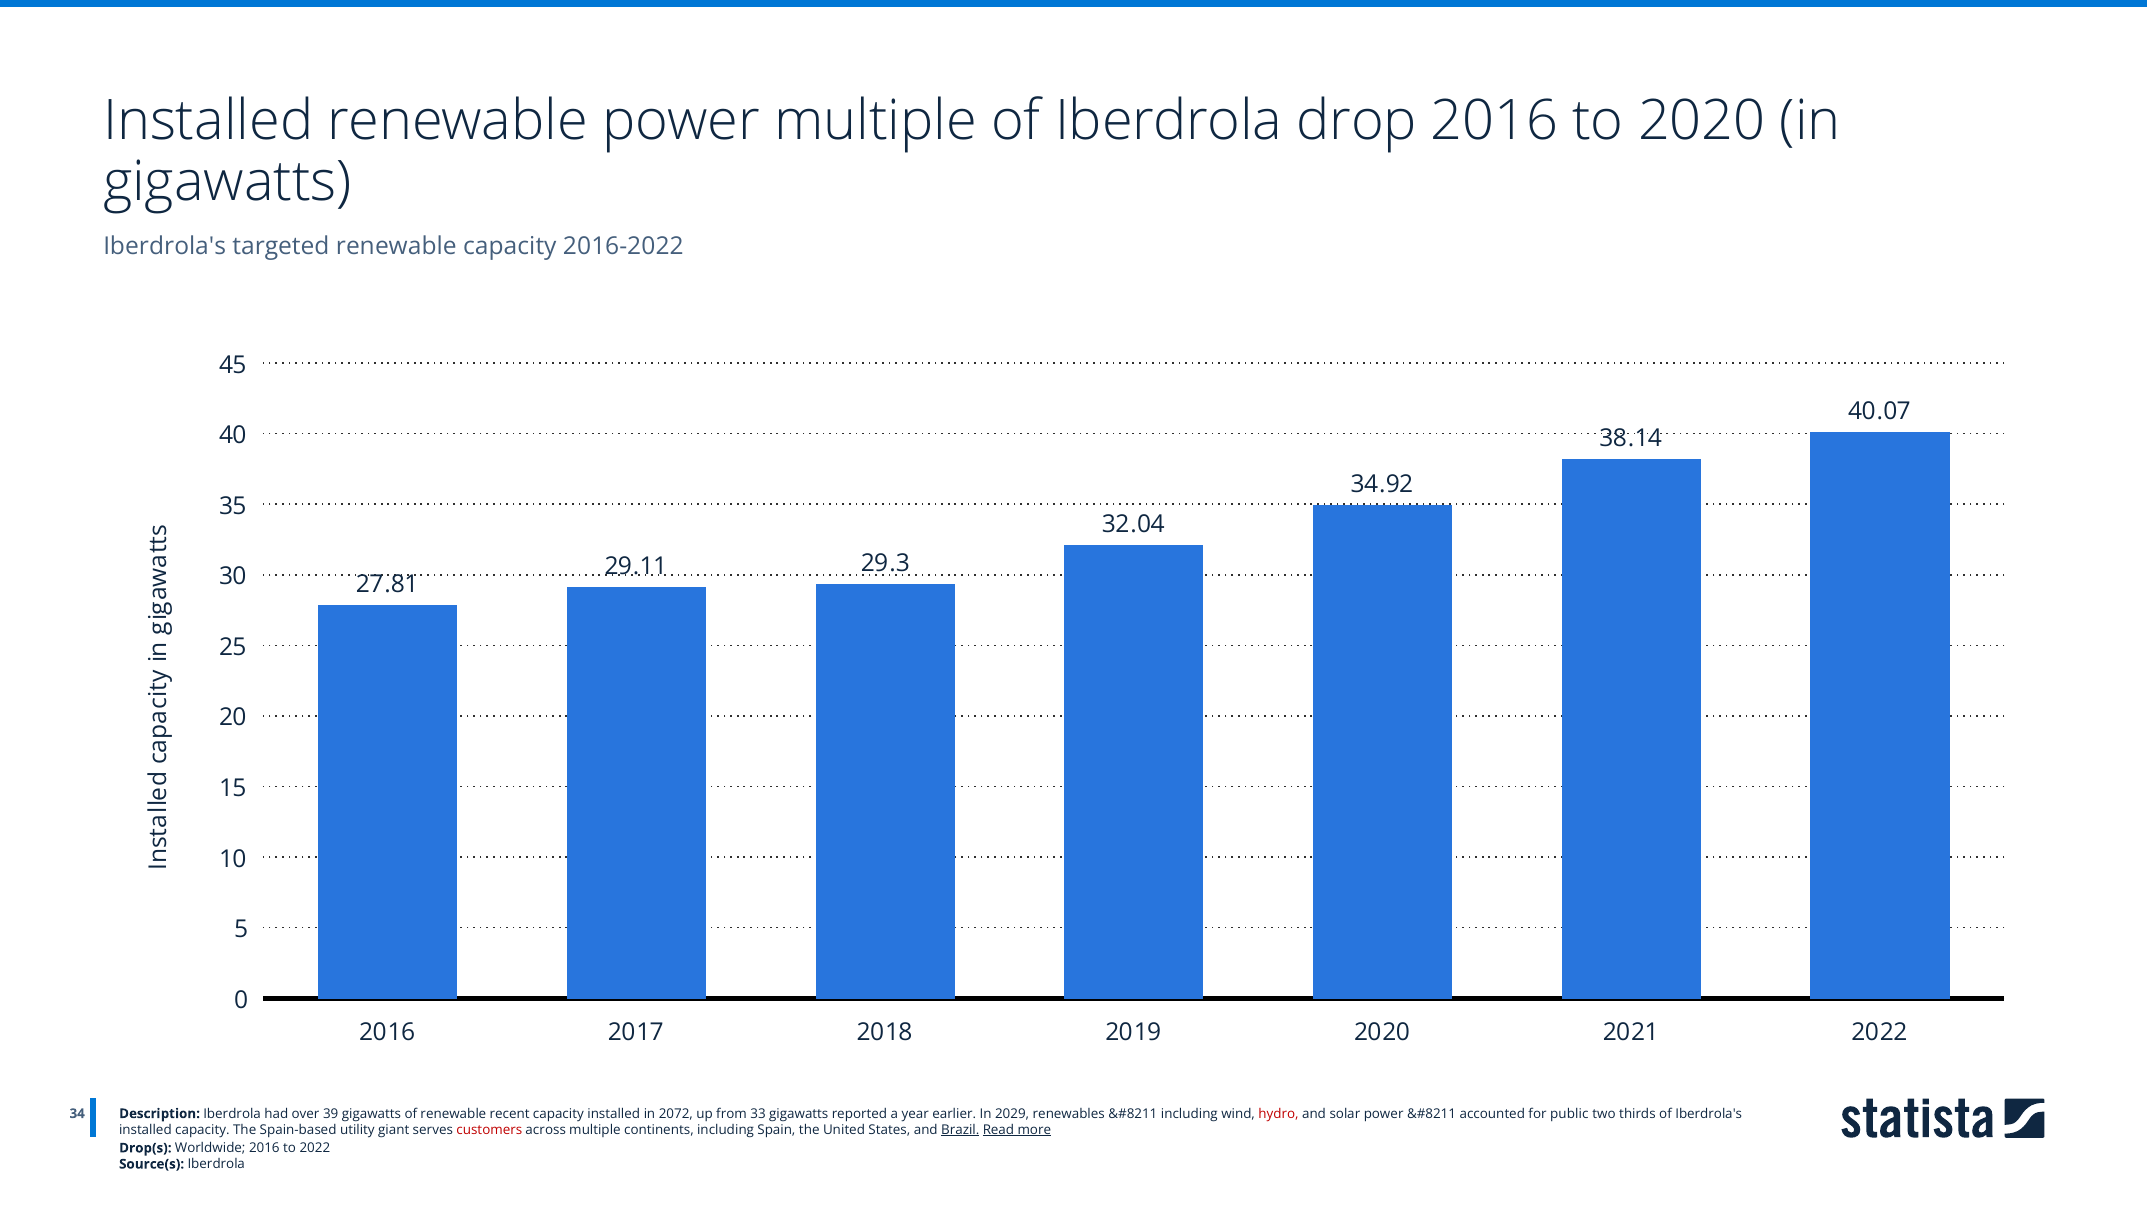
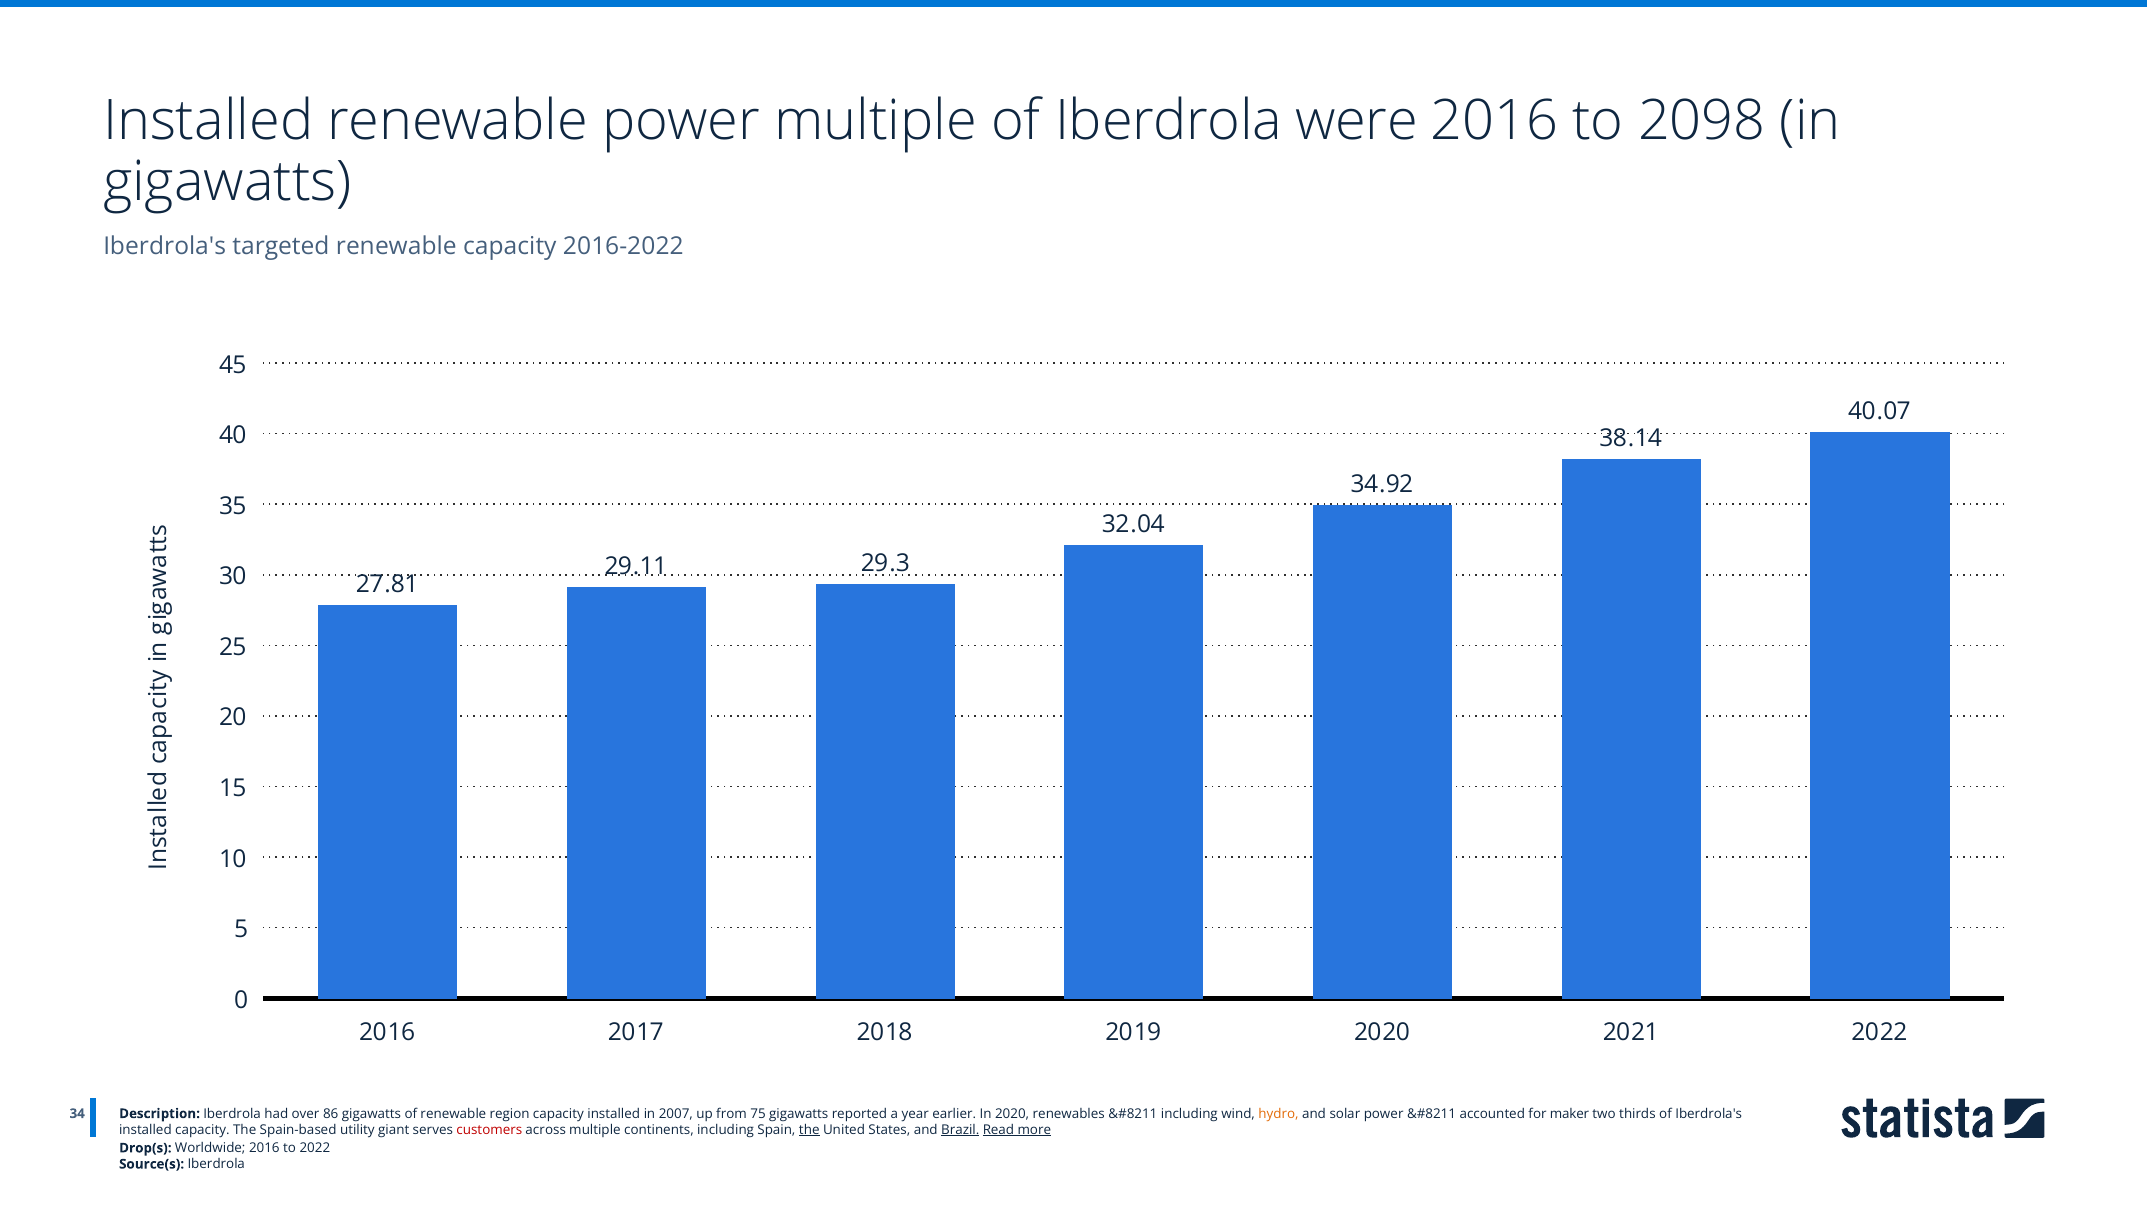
drop: drop -> were (1357, 121)
to 2020: 2020 -> 2098 (1702, 121)
39: 39 -> 86 (331, 1113)
recent: recent -> region (510, 1113)
2072: 2072 -> 2007 (676, 1113)
33: 33 -> 75 (758, 1113)
In 2029: 2029 -> 2020 (1012, 1113)
hydro colour: red -> orange (1279, 1113)
public: public -> maker (1569, 1113)
the underline: none -> present (809, 1129)
